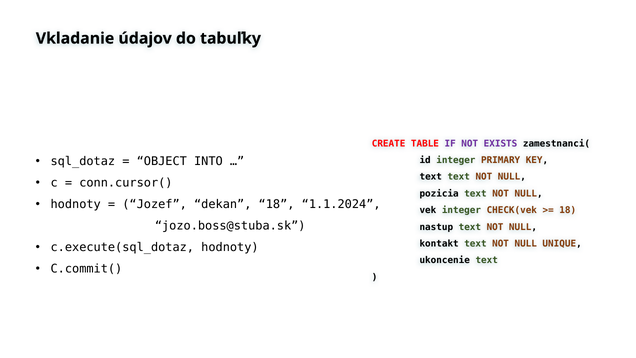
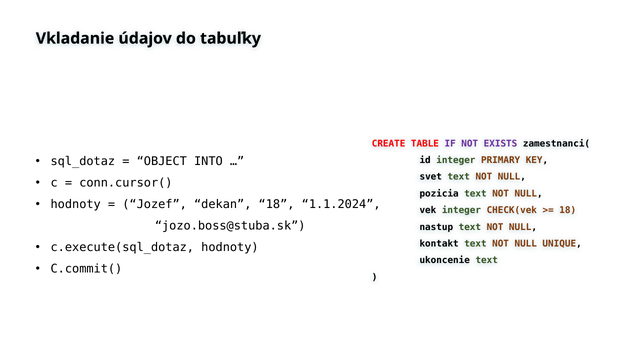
text: text -> svet (431, 177)
